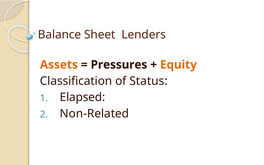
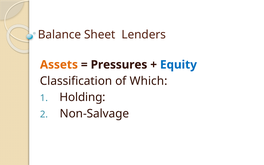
Equity colour: orange -> blue (178, 65)
Status: Status -> Which (149, 81)
Elapsed: Elapsed -> Holding (83, 97)
Non-Related: Non-Related -> Non-Salvage (94, 114)
